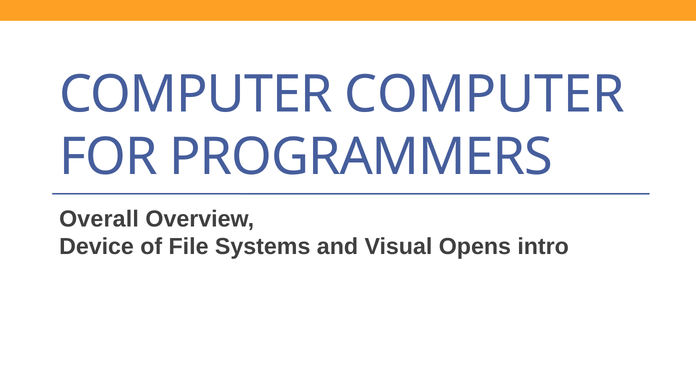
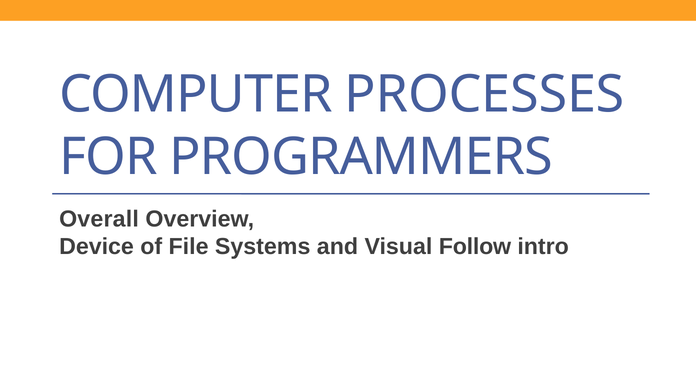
COMPUTER COMPUTER: COMPUTER -> PROCESSES (485, 95)
Opens: Opens -> Follow (475, 247)
